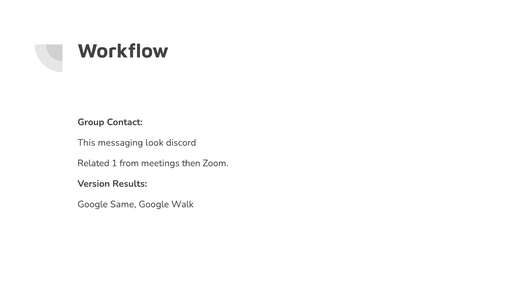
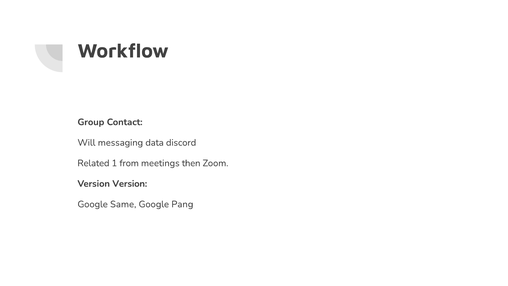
This: This -> Will (86, 142)
look: look -> data (155, 142)
Version Results: Results -> Version (130, 184)
Walk: Walk -> Pang (182, 204)
